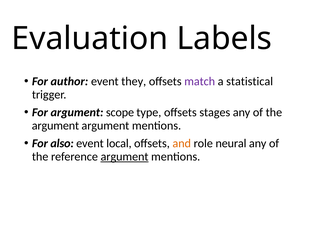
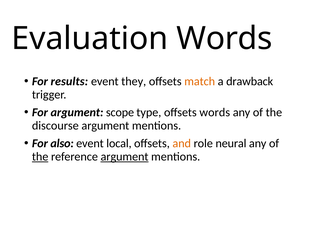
Evaluation Labels: Labels -> Words (224, 38)
author: author -> results (69, 81)
match colour: purple -> orange (200, 81)
statistical: statistical -> drawback (250, 81)
offsets stages: stages -> words (215, 112)
argument: argument -> discourse (55, 125)
the underline: none -> present (40, 156)
